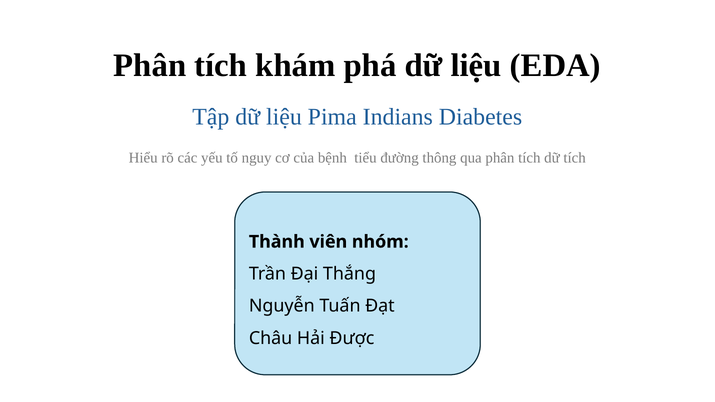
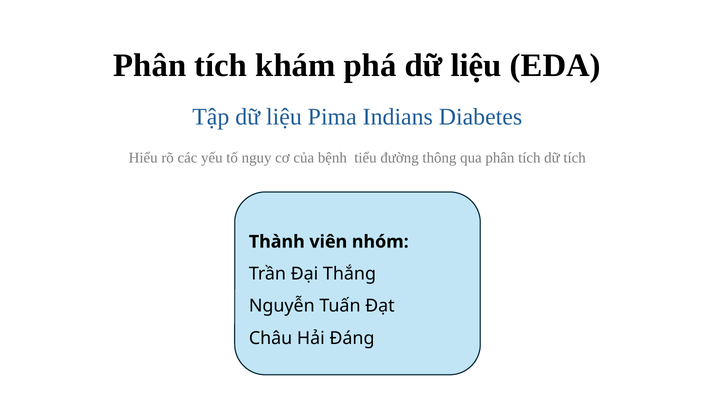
Được: Được -> Đáng (352, 338)
